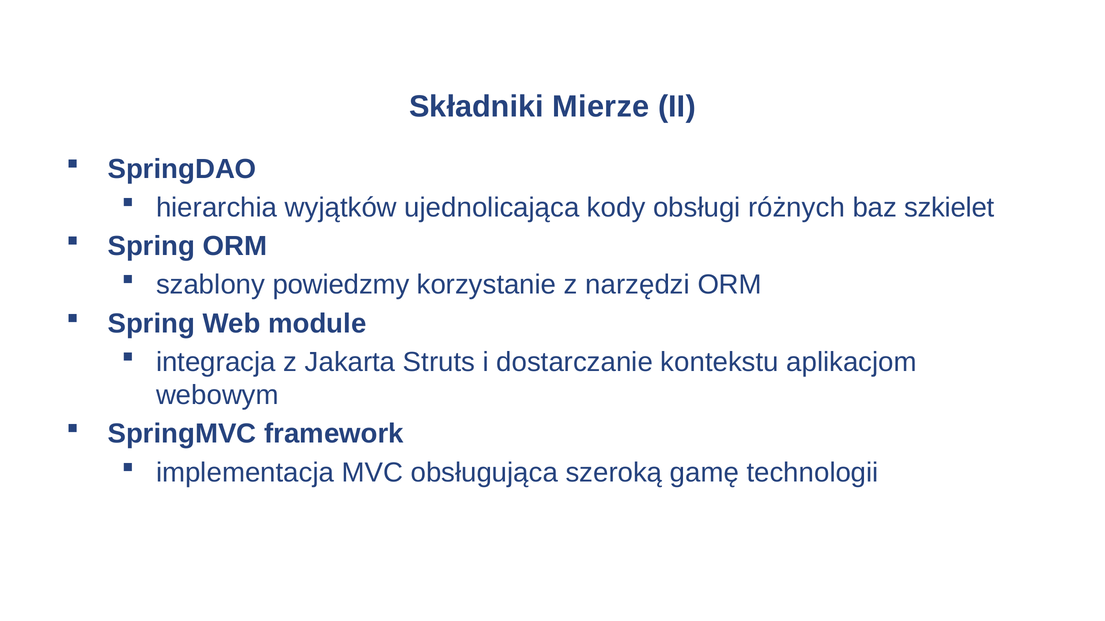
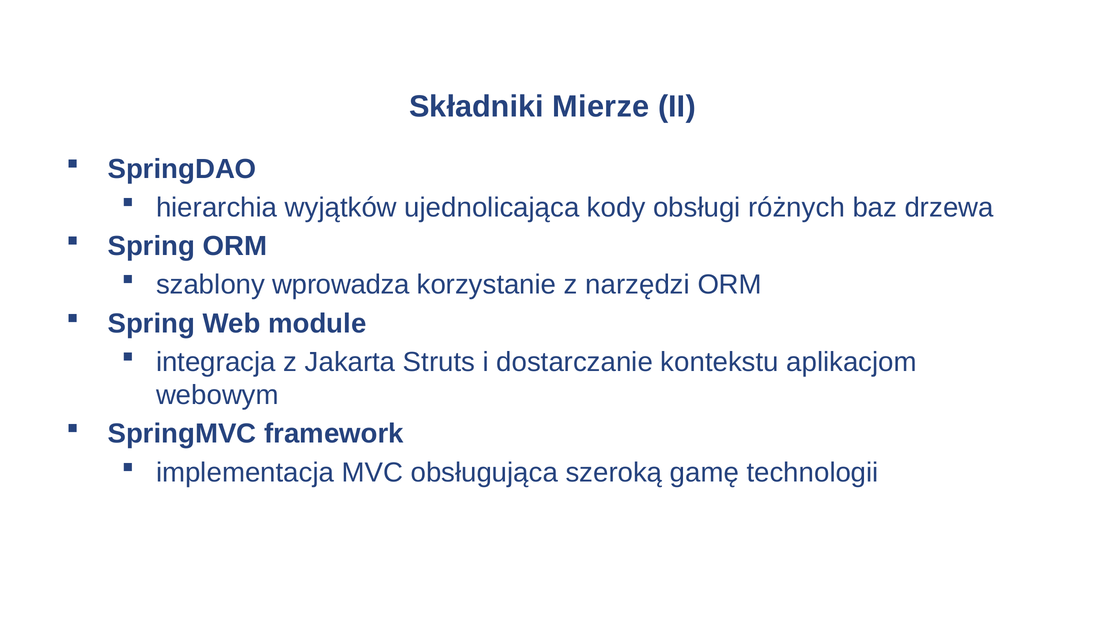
szkielet: szkielet -> drzewa (949, 208)
powiedzmy: powiedzmy -> wprowadza (341, 285)
